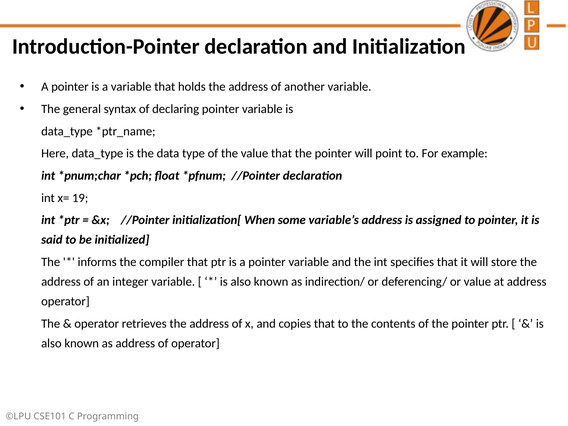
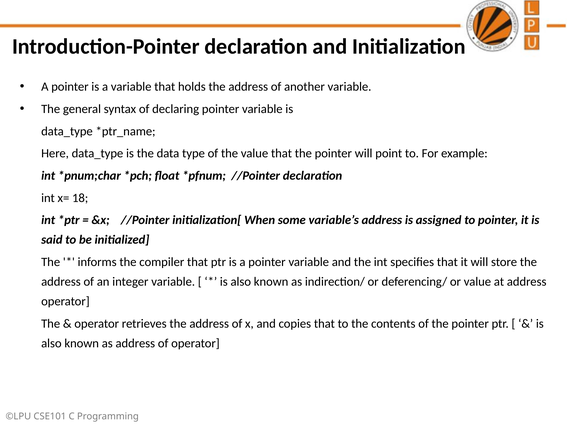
19: 19 -> 18 (80, 198)
